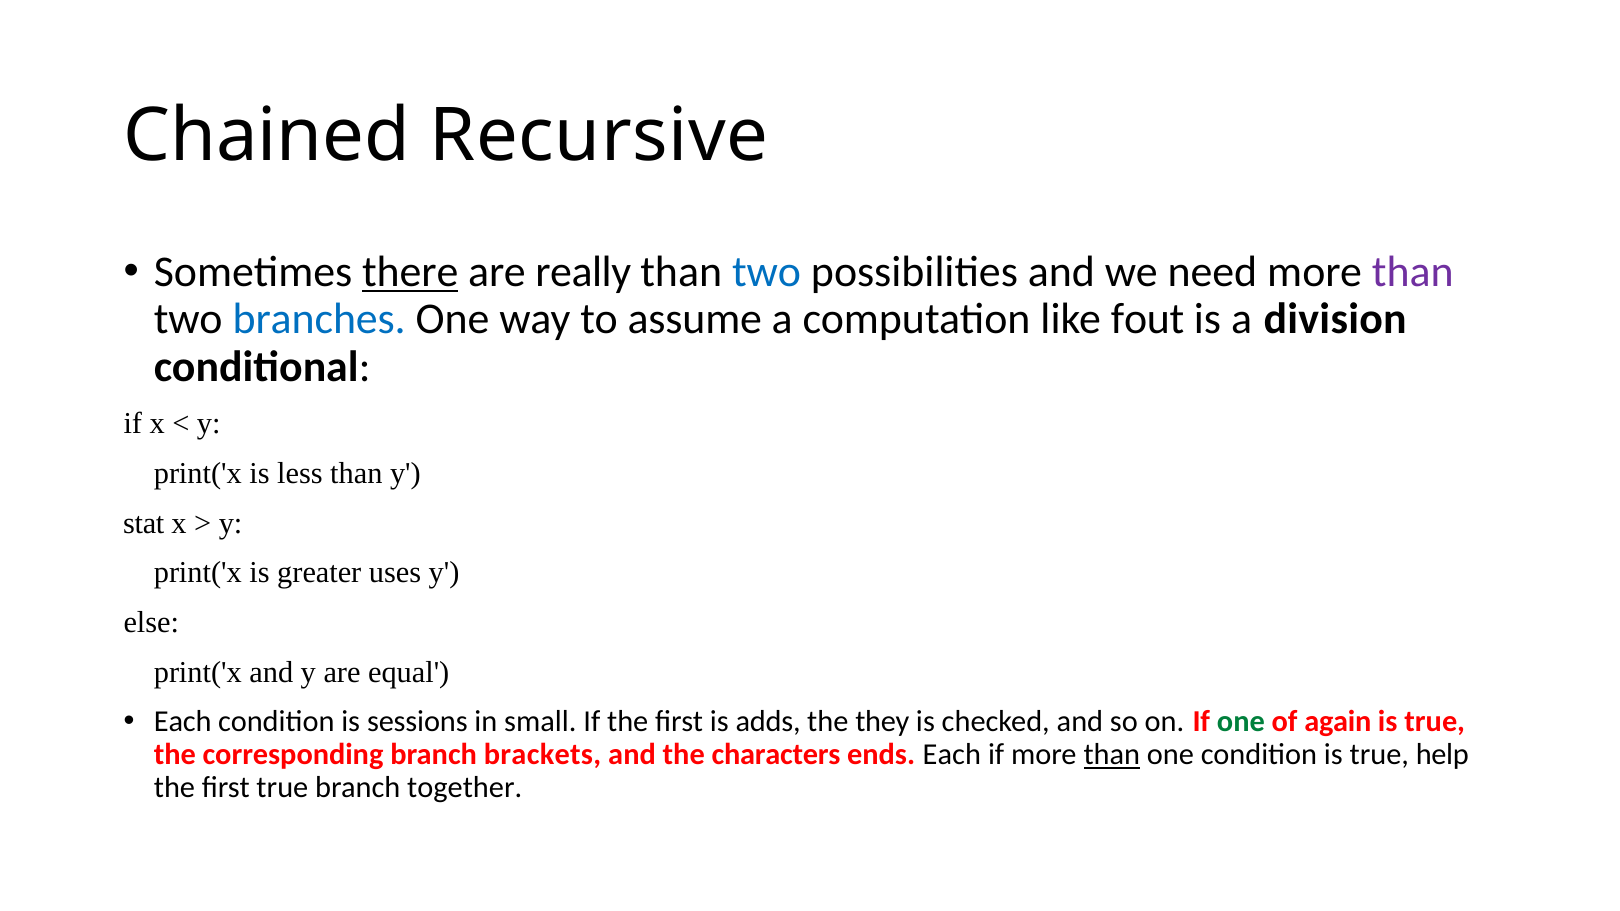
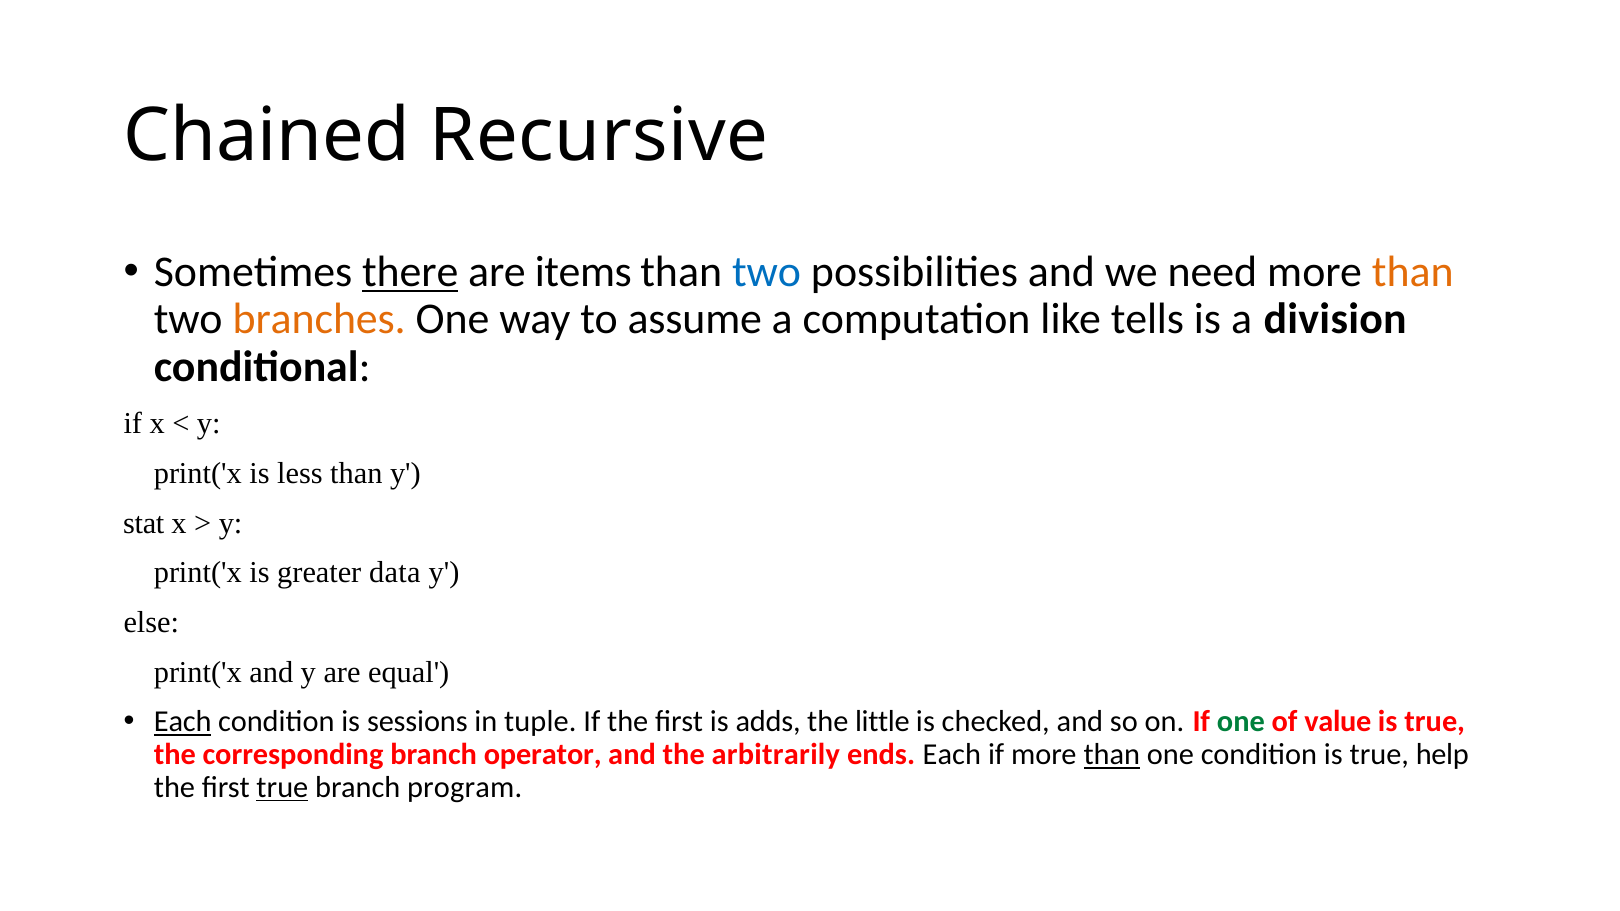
really: really -> items (583, 272)
than colour: purple -> orange (1413, 272)
branches colour: blue -> orange (319, 319)
fout: fout -> tells (1147, 319)
uses: uses -> data (395, 573)
Each underline: none -> present (183, 722)
small: small -> tuple (540, 722)
they: they -> little (882, 722)
again: again -> value (1338, 722)
brackets: brackets -> operator (543, 755)
characters: characters -> arbitrarily (776, 755)
true underline: none -> present (282, 788)
together: together -> program (465, 788)
